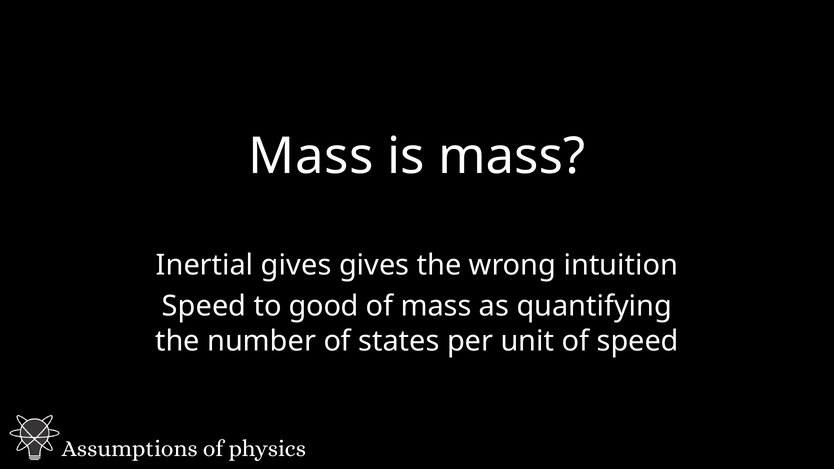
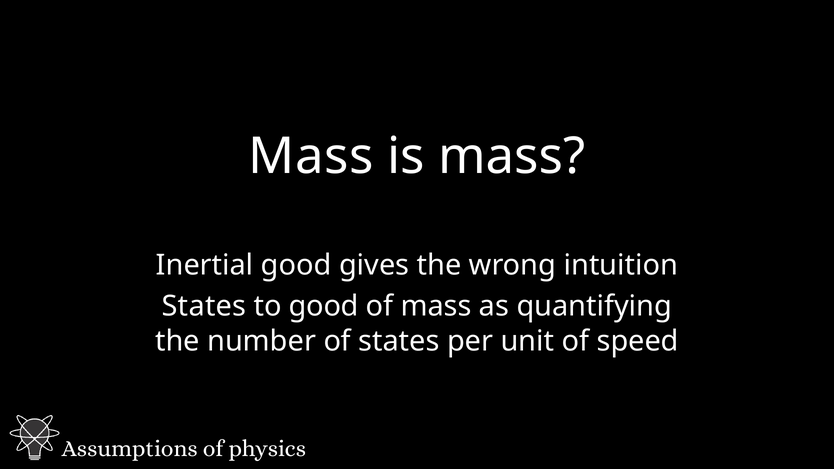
Inertial gives: gives -> good (296, 265)
Speed: Speed -> States (204, 306)
